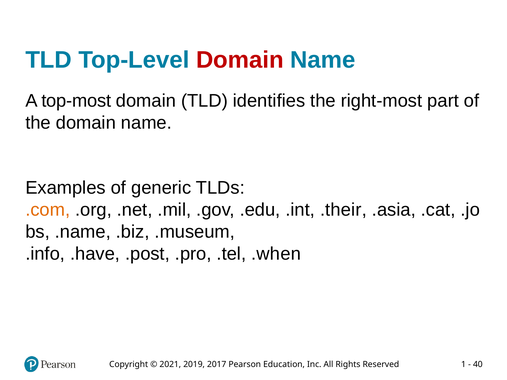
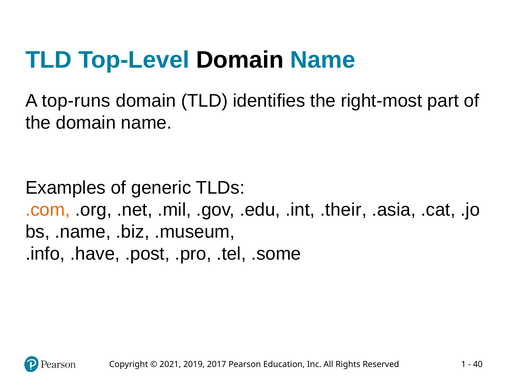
Domain colour: red -> black (240, 60)
top-most: top-most -> top-runs (76, 101)
.when: .when -> .some (276, 254)
